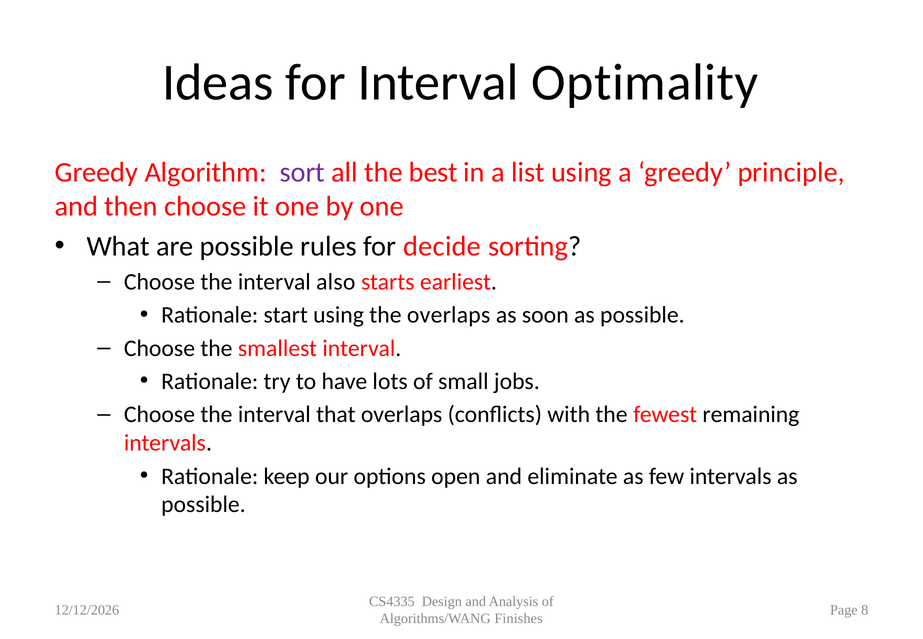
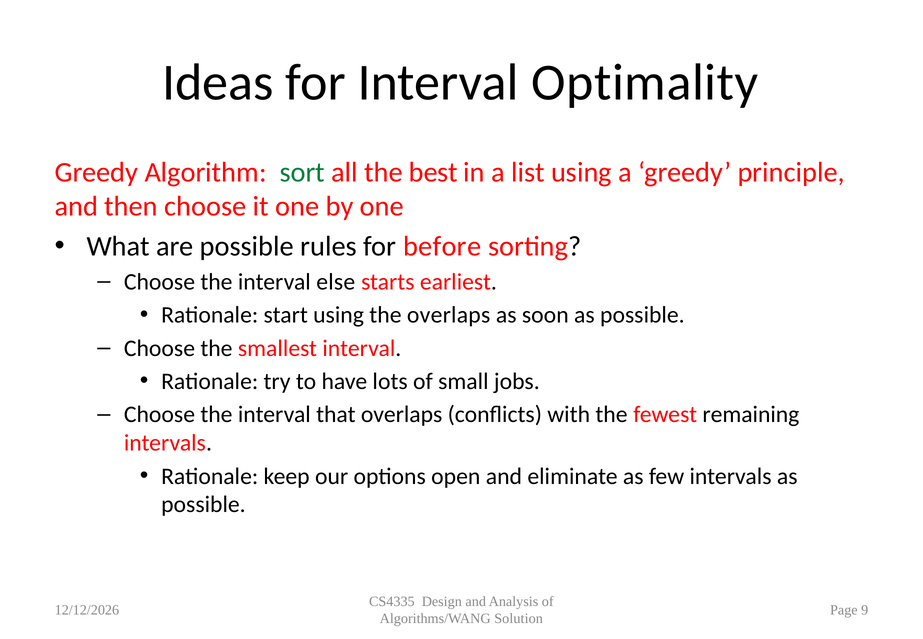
sort colour: purple -> green (302, 172)
decide: decide -> before (442, 246)
also: also -> else (336, 282)
8: 8 -> 9 (865, 610)
Finishes: Finishes -> Solution (519, 619)
